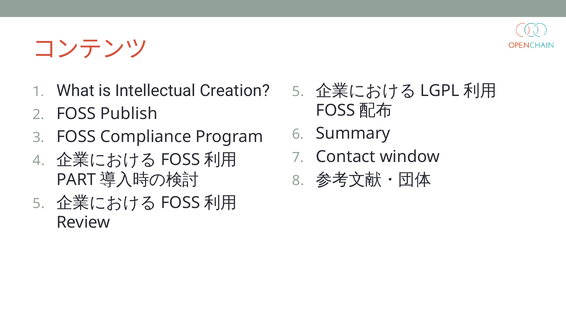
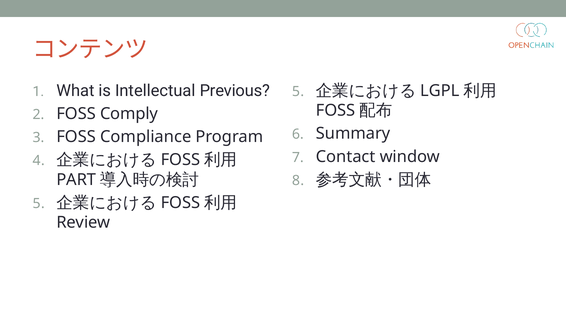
Creation: Creation -> Previous (235, 91)
Publish: Publish -> Comply (129, 114)
